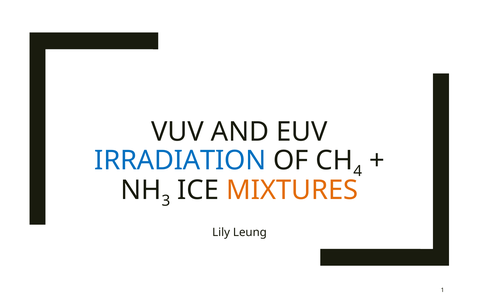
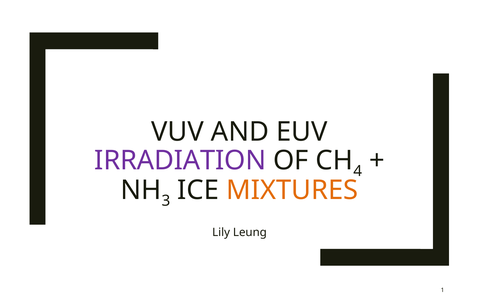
IRRADIATION colour: blue -> purple (180, 161)
